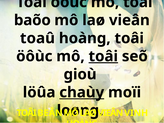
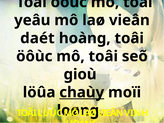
baõo: baõo -> yeâu (32, 20)
toaû: toaû -> daét (37, 38)
toâi underline: present -> none (103, 56)
BEÂN: BEÂN -> LUÙC (50, 113)
